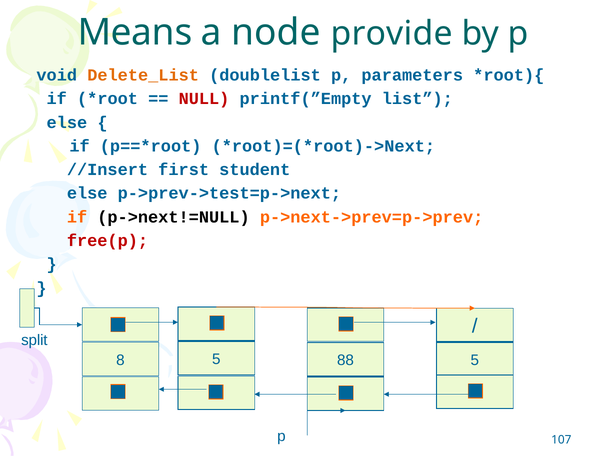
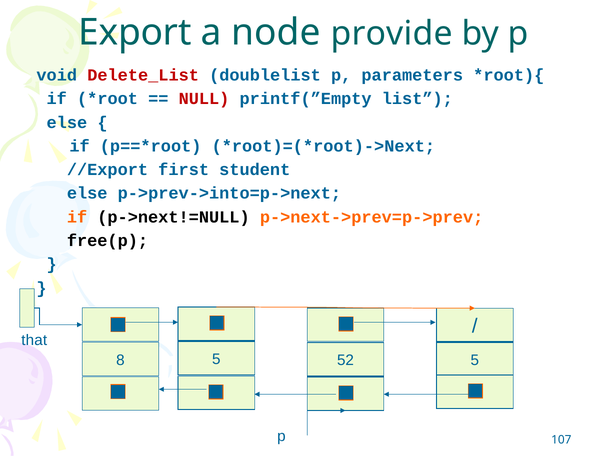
Means: Means -> Export (135, 32)
Delete_List colour: orange -> red (143, 75)
//Insert: //Insert -> //Export (107, 170)
p->prev->test=p->next: p->prev->test=p->next -> p->prev->into=p->next (229, 193)
free(p colour: red -> black (107, 241)
split: split -> that (34, 340)
88: 88 -> 52 (345, 360)
